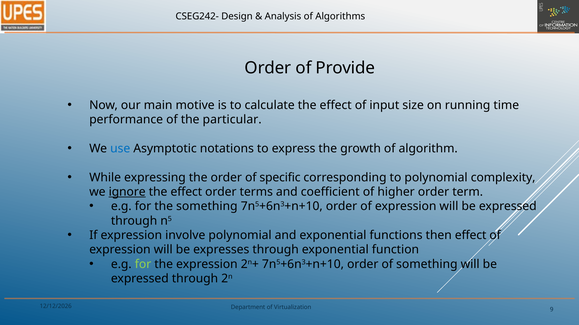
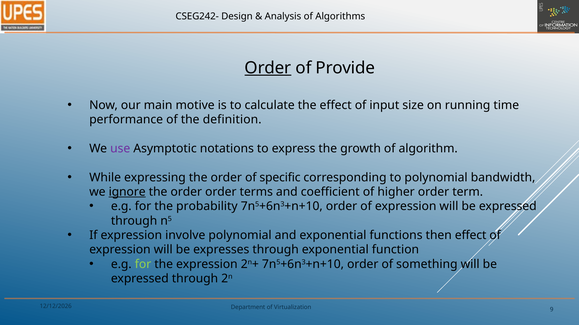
Order underline: none -> present (268, 68)
particular: particular -> definition (232, 120)
use colour: blue -> purple (120, 149)
complexity: complexity -> bandwidth (503, 178)
effect: effect -> order (186, 192)
the something: something -> probability (207, 207)
